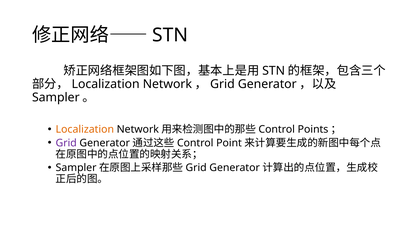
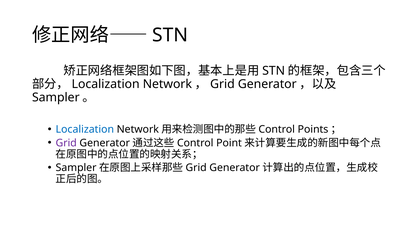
Localization colour: orange -> blue (85, 130)
